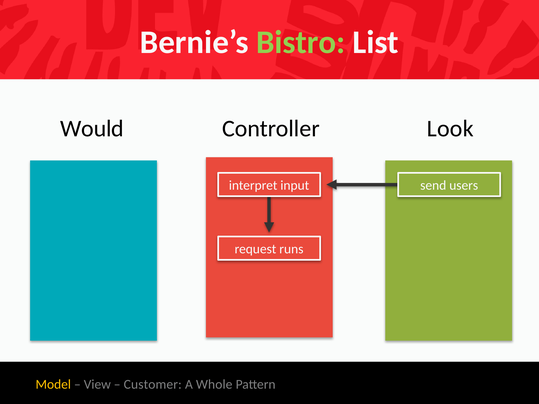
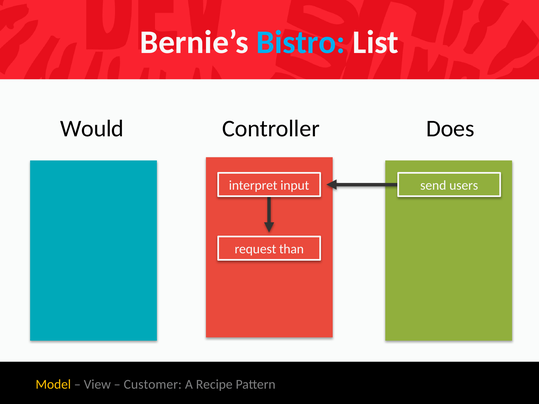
Bistro colour: light green -> light blue (301, 42)
Look: Look -> Does (450, 129)
runs: runs -> than (291, 249)
Whole: Whole -> Recipe (214, 385)
